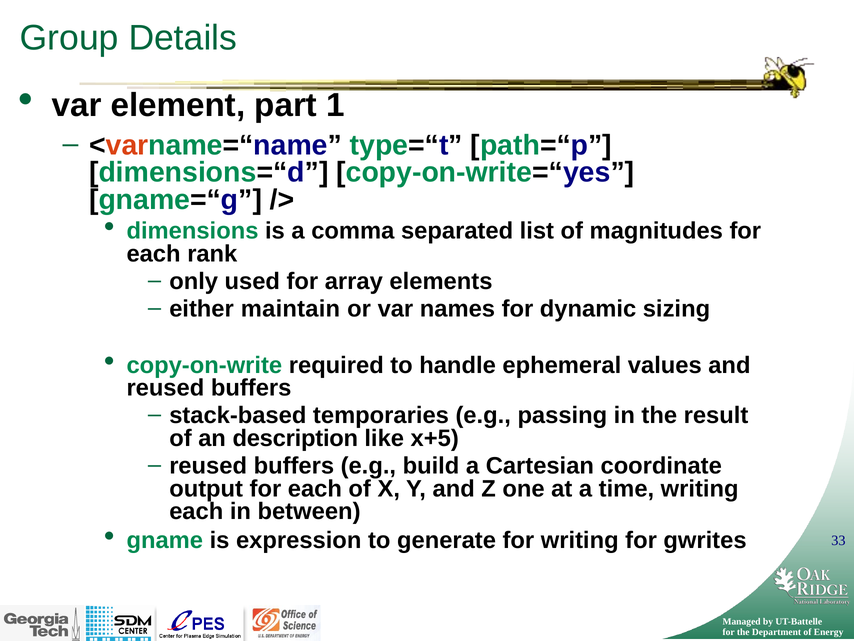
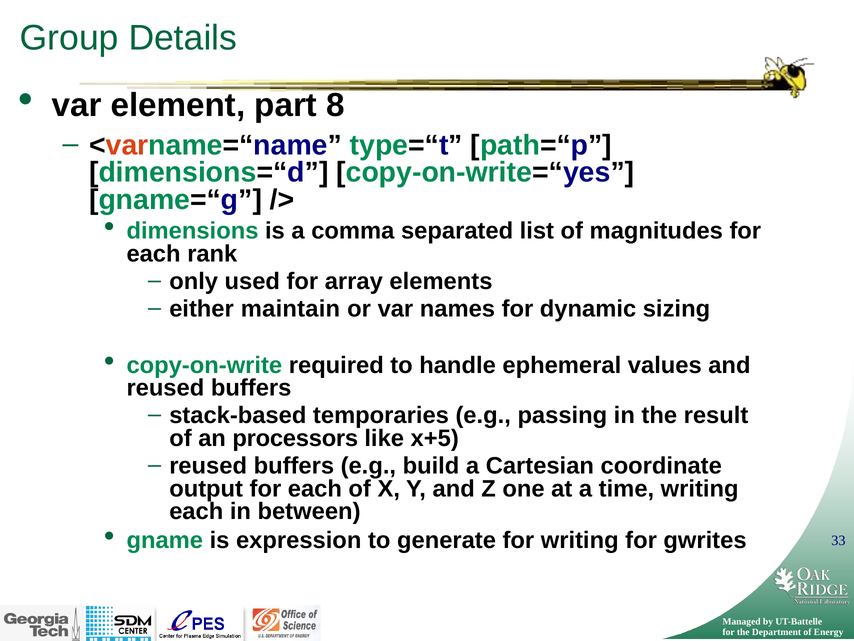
1: 1 -> 8 (335, 105)
description: description -> processors (295, 438)
